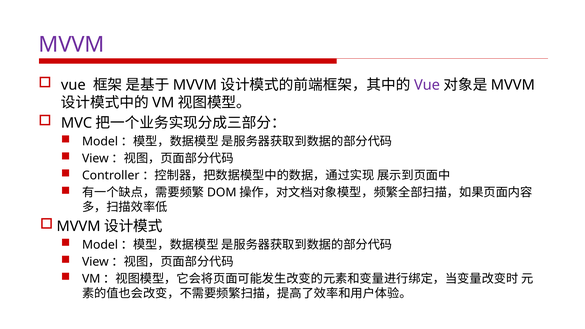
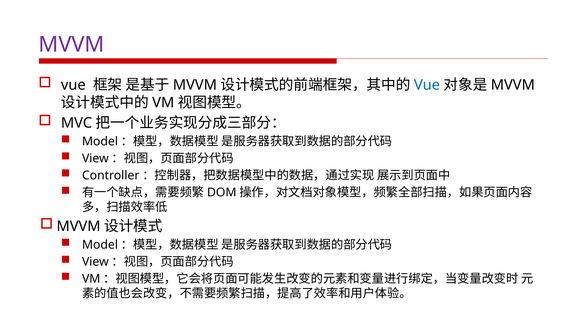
Vue colour: purple -> blue (427, 85)
